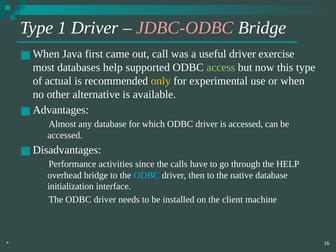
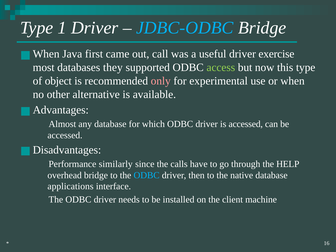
JDBC-ODBC colour: pink -> light blue (185, 28)
databases help: help -> they (113, 67)
actual: actual -> object (58, 81)
only colour: yellow -> pink (161, 81)
activities: activities -> similarly (116, 164)
initialization: initialization -> applications (70, 186)
